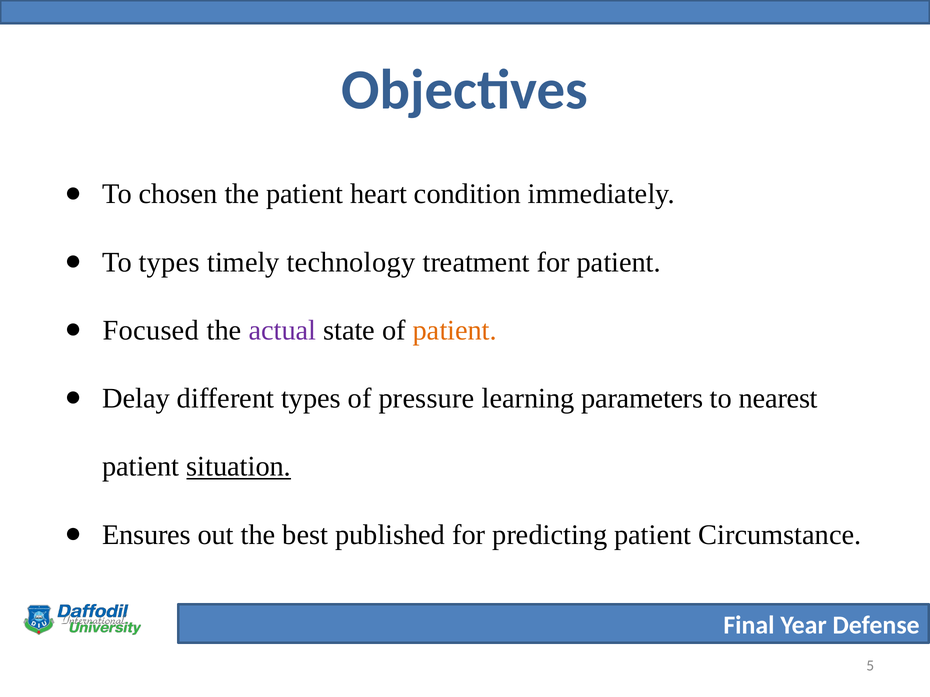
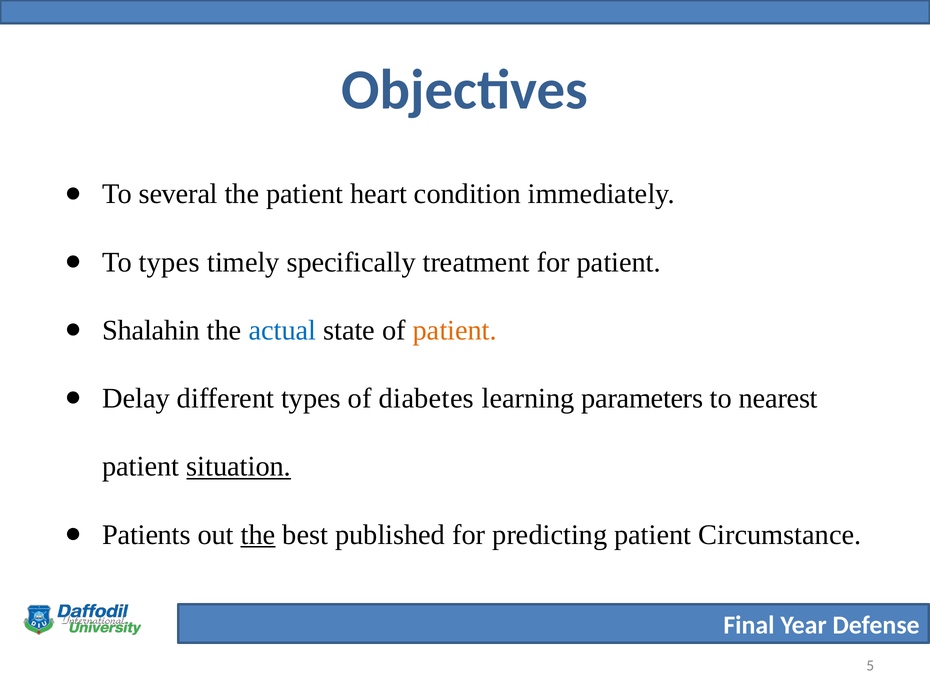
chosen: chosen -> several (178, 194)
technology: technology -> specifically (351, 262)
Focused: Focused -> Shalahin (151, 331)
actual colour: purple -> blue (282, 331)
pressure: pressure -> diabetes (426, 399)
Ensures: Ensures -> Patients (146, 535)
the underline: none -> present (258, 535)
